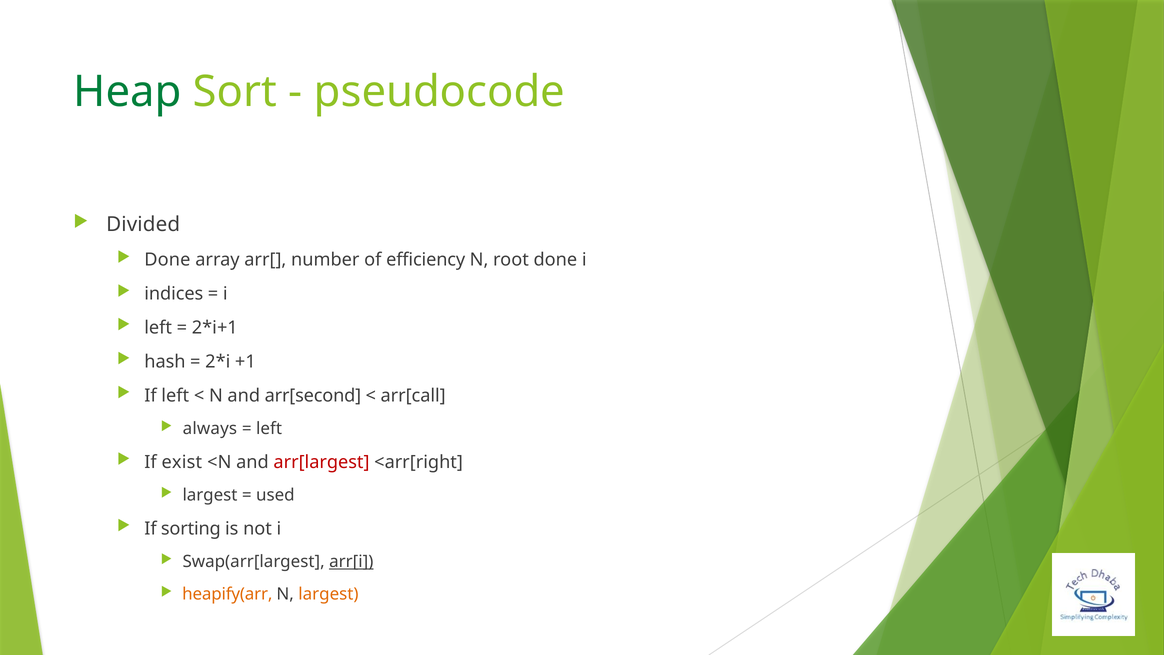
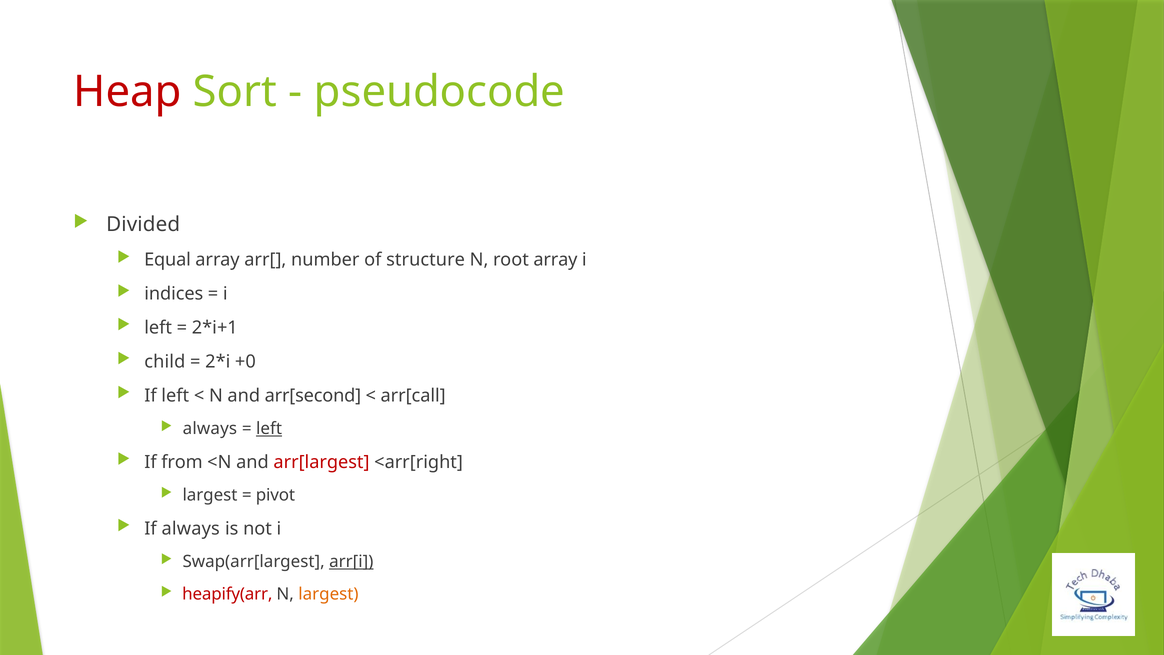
Heap colour: green -> red (127, 92)
Done: Done -> Equal (168, 260)
efficiency: efficiency -> structure (426, 260)
root done: done -> array (555, 260)
hash: hash -> child (165, 362)
+1: +1 -> +0 (245, 362)
left underline: none -> present (269, 429)
exist: exist -> from (182, 462)
used: used -> pivot (275, 495)
If sorting: sorting -> always (191, 528)
heapify(arr colour: orange -> red (227, 594)
